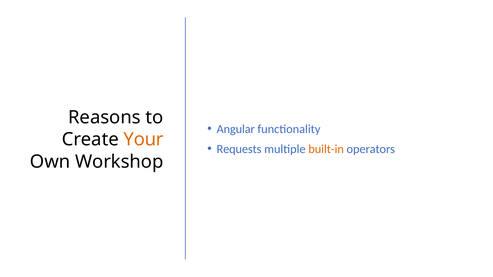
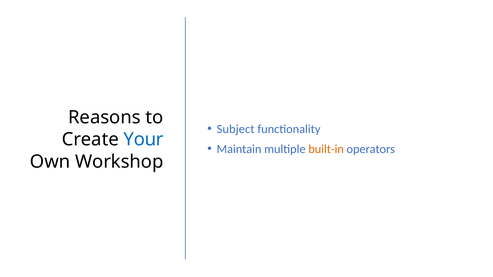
Angular: Angular -> Subject (236, 129)
Your colour: orange -> blue (144, 140)
Requests: Requests -> Maintain (239, 149)
